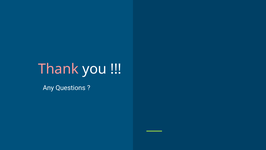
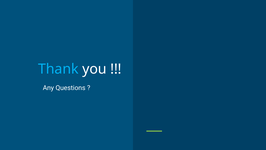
Thank colour: pink -> light blue (58, 69)
